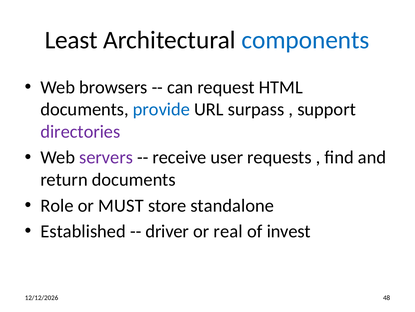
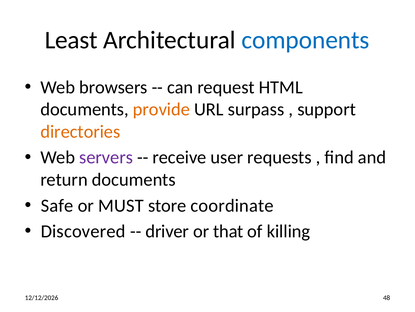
provide colour: blue -> orange (161, 109)
directories colour: purple -> orange (80, 131)
Role: Role -> Safe (57, 205)
standalone: standalone -> coordinate (232, 205)
Established: Established -> Discovered (83, 231)
real: real -> that (228, 231)
invest: invest -> killing (289, 231)
